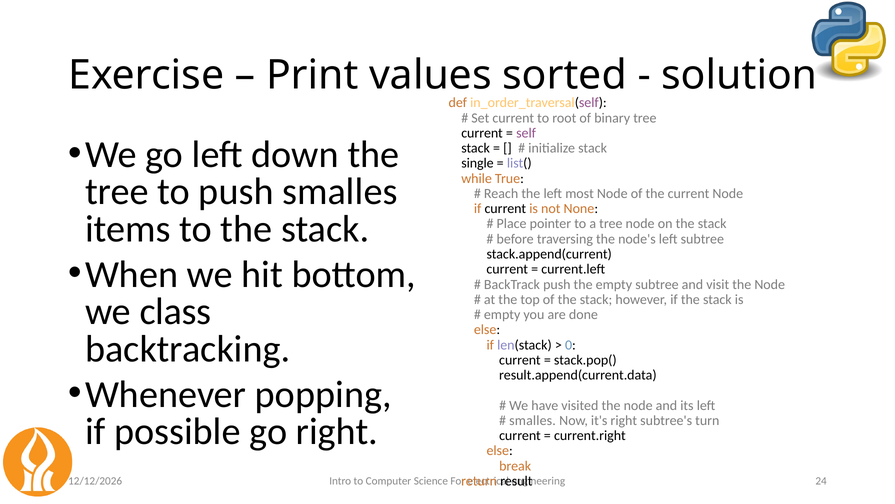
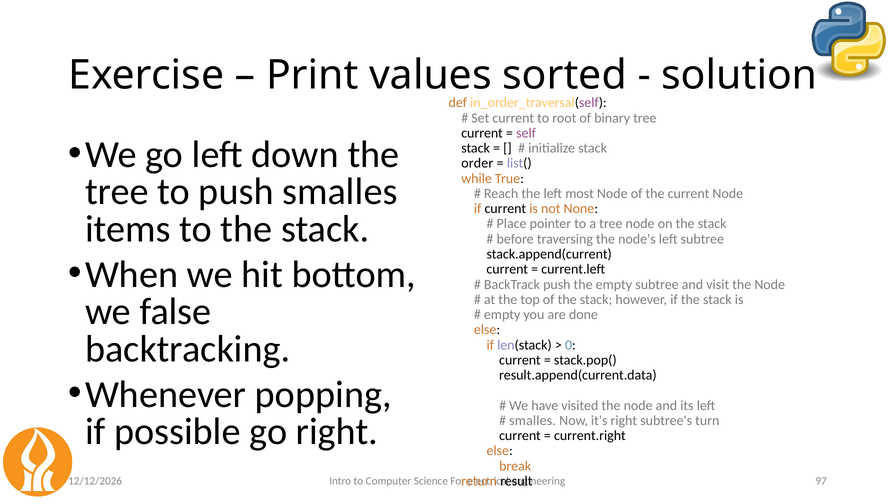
single: single -> order (477, 163)
class: class -> false (175, 311)
24: 24 -> 97 (821, 481)
